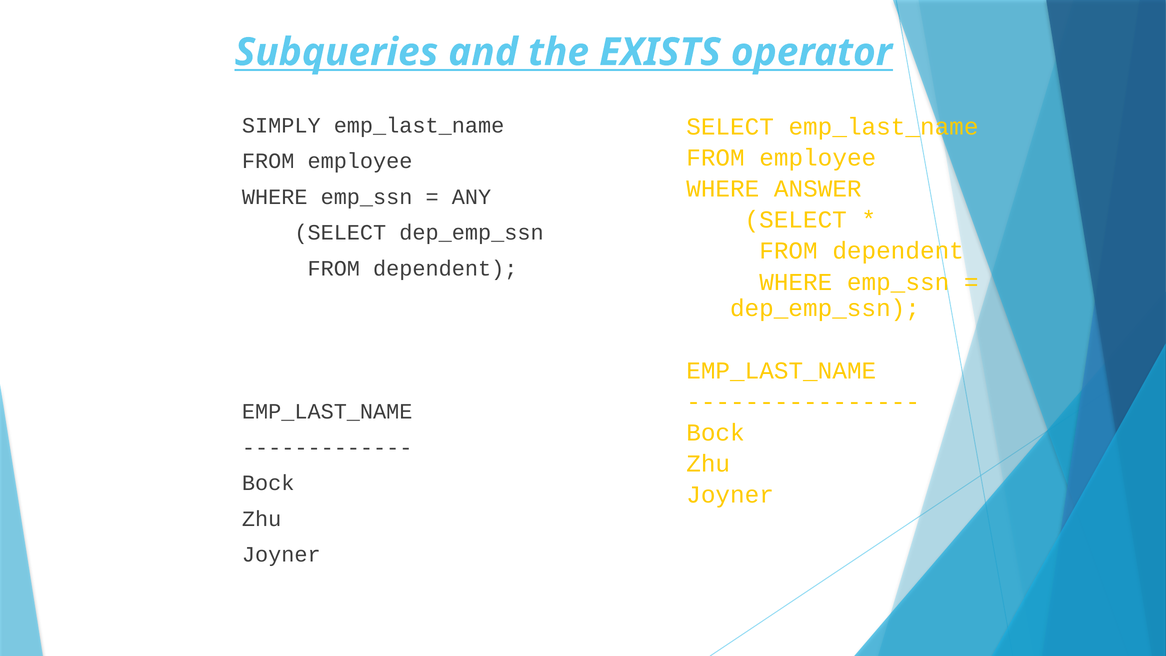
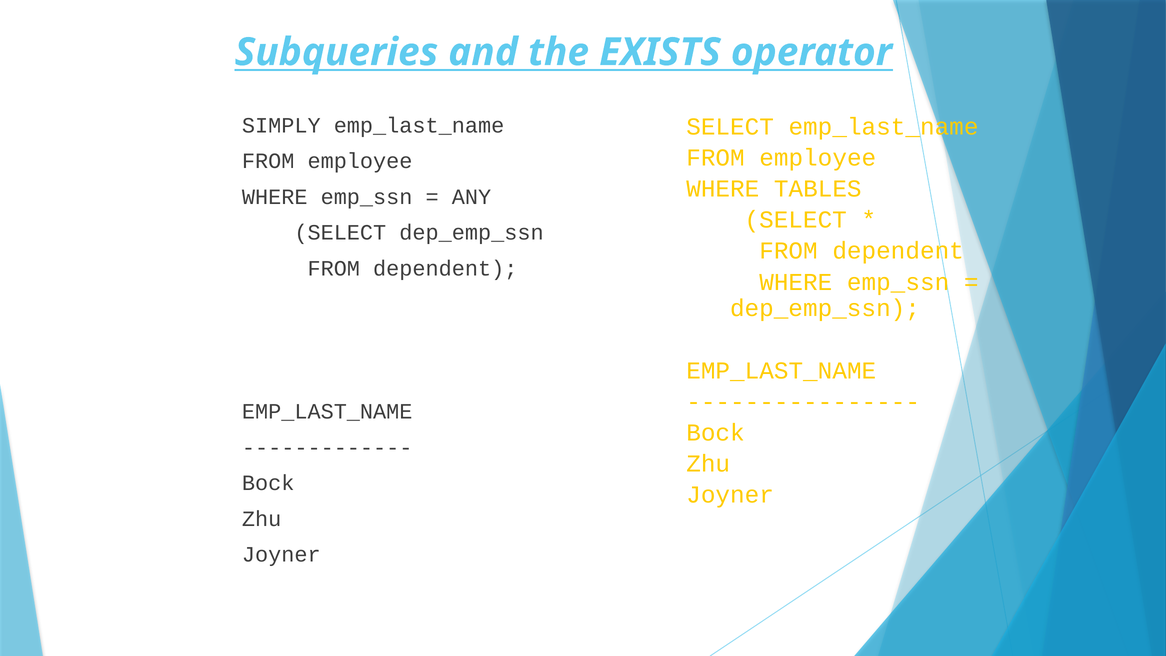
ANSWER: ANSWER -> TABLES (818, 189)
